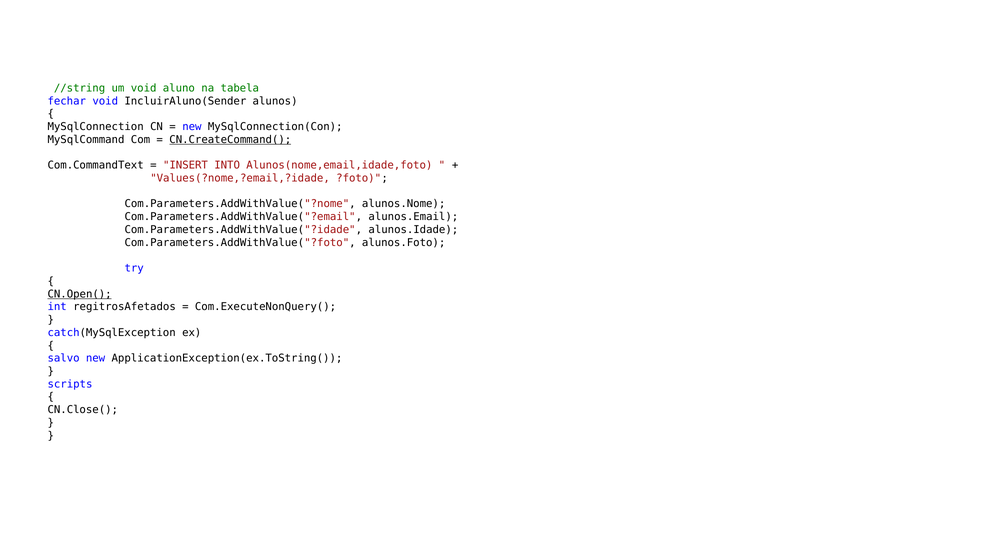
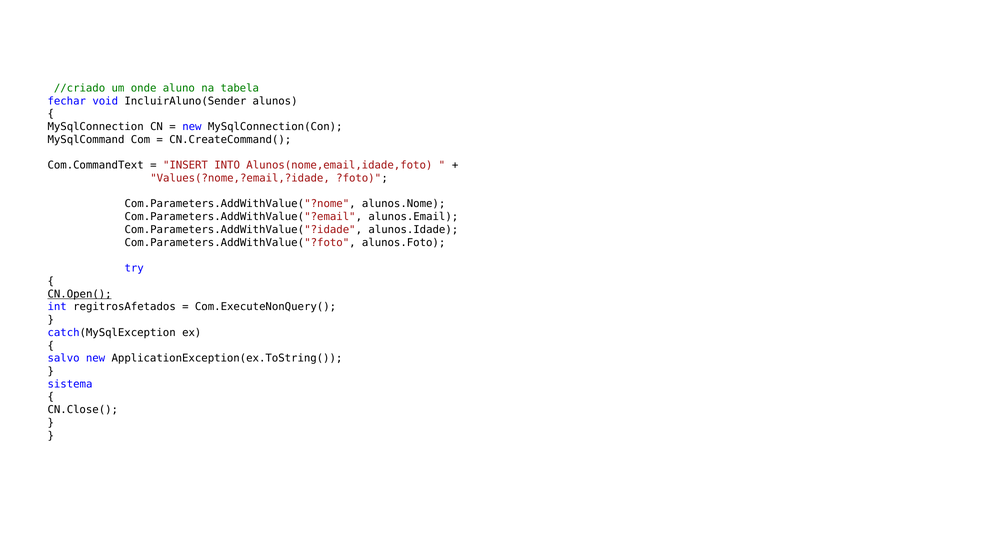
//string: //string -> //criado (80, 88)
um void: void -> onde (144, 88)
CN.CreateCommand( underline: present -> none (230, 140)
scripts: scripts -> sistema (70, 384)
